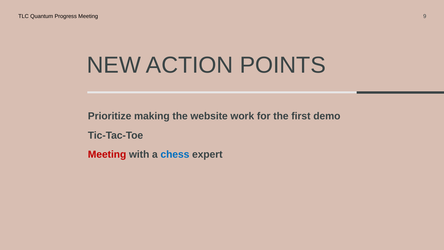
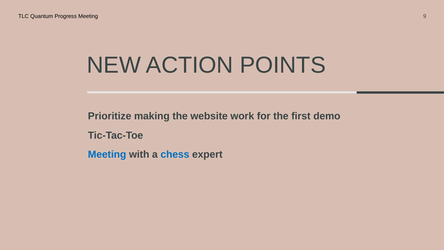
Meeting colour: red -> blue (107, 154)
